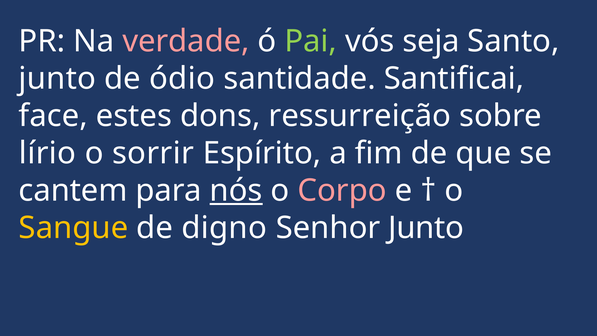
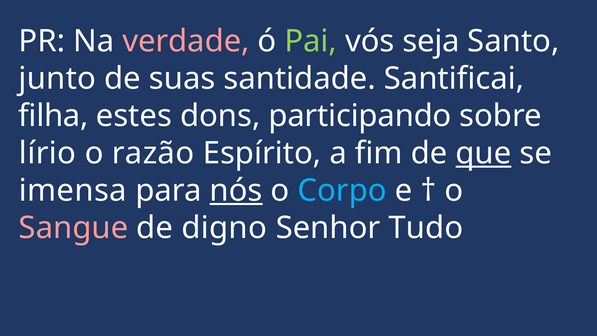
ódio: ódio -> suas (182, 79)
face: face -> filha (53, 116)
ressurreição: ressurreição -> participando (360, 116)
sorrir: sorrir -> razão (153, 153)
que underline: none -> present (483, 153)
cantem: cantem -> imensa (73, 191)
Corpo colour: pink -> light blue (342, 191)
Sangue colour: yellow -> pink (73, 228)
Senhor Junto: Junto -> Tudo (426, 228)
